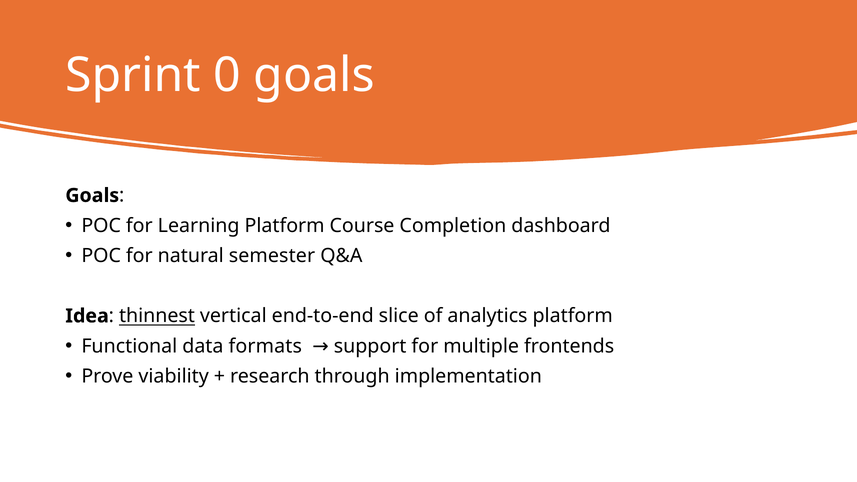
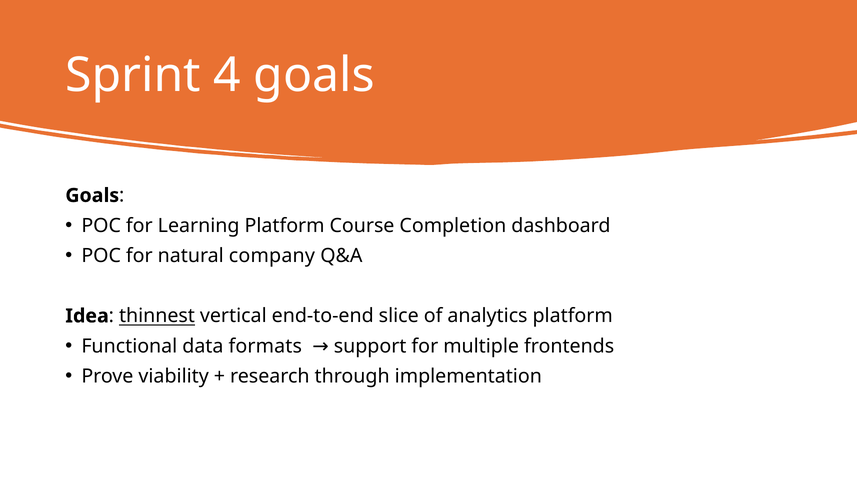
0: 0 -> 4 (227, 75)
semester: semester -> company (272, 256)
